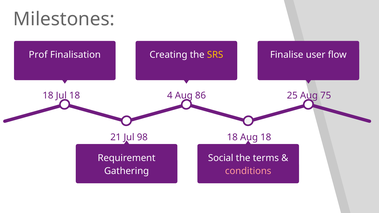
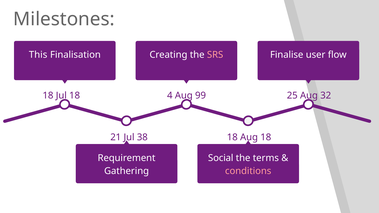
Prof: Prof -> This (38, 55)
SRS colour: yellow -> pink (215, 55)
86: 86 -> 99 (201, 96)
75: 75 -> 32 (326, 96)
98: 98 -> 38 (142, 137)
